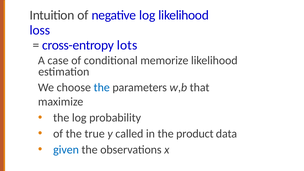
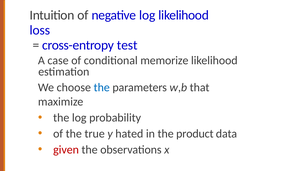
lots: lots -> test (127, 45)
called: called -> hated (129, 134)
given colour: blue -> red (66, 150)
